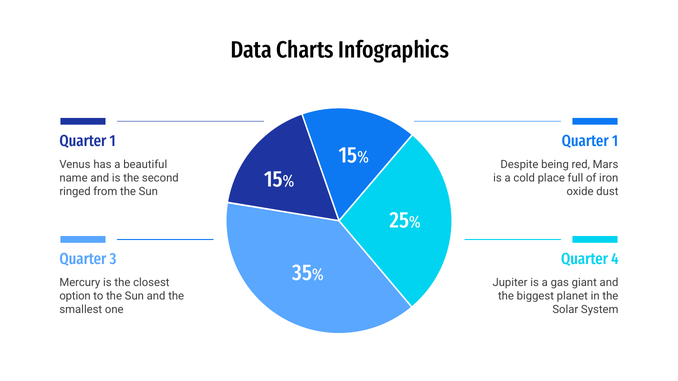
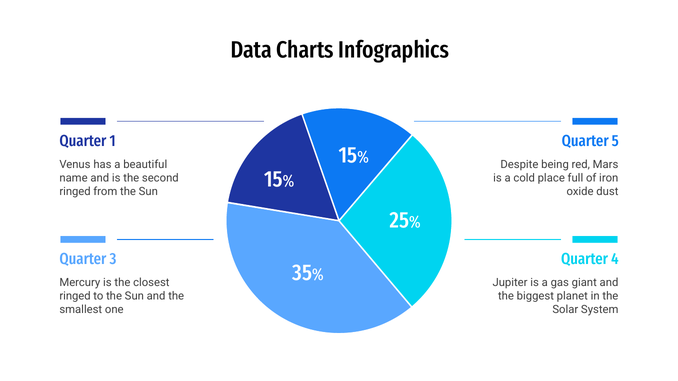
1: 1 -> 5 (615, 141)
option: option -> ringed (75, 296)
